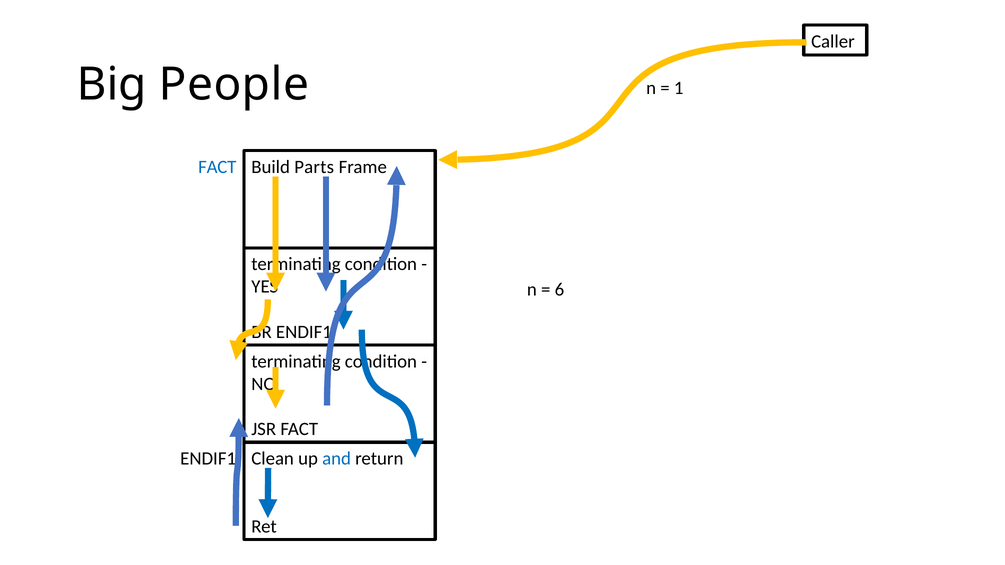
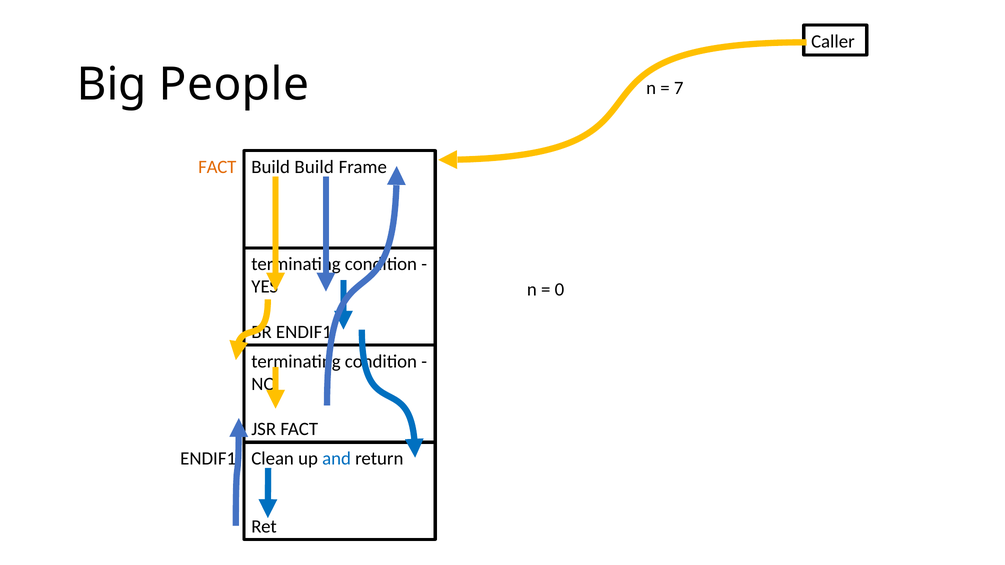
1: 1 -> 7 (679, 88)
FACT colour: blue -> orange (217, 167)
Build Parts: Parts -> Build (314, 167)
6: 6 -> 0 (559, 290)
